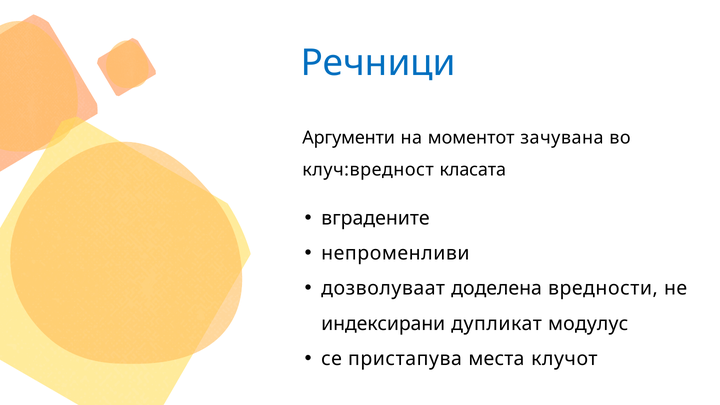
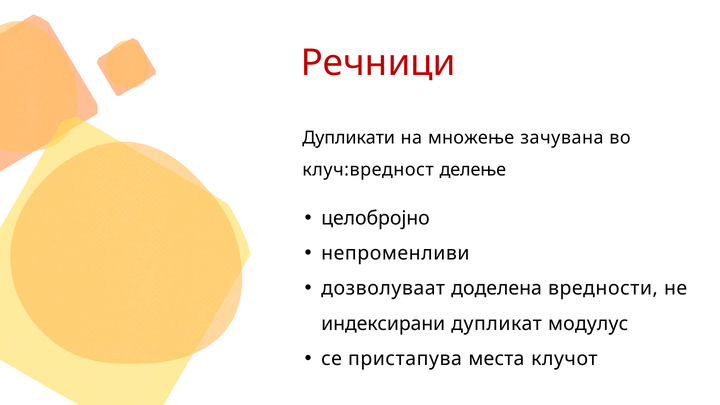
Речници colour: blue -> red (378, 63)
Аргументи: Аргументи -> Дупликати (349, 138)
моментот: моментот -> множење (471, 138)
класата: класата -> делење (473, 170)
вградените: вградените -> целобројно (376, 218)
